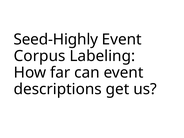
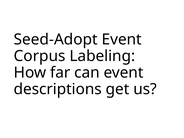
Seed-Highly: Seed-Highly -> Seed-Adopt (56, 39)
